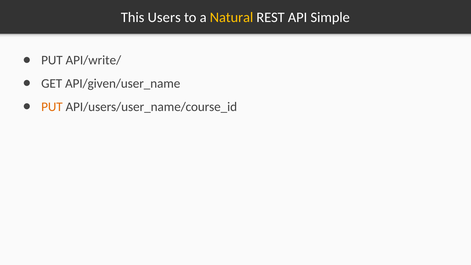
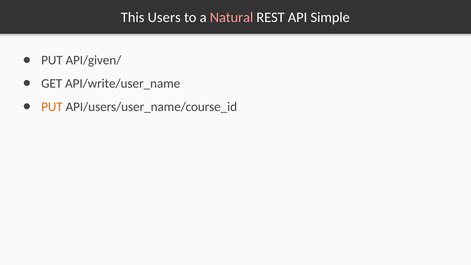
Natural colour: yellow -> pink (232, 17)
API/write/: API/write/ -> API/given/ (93, 60)
API/given/user_name: API/given/user_name -> API/write/user_name (123, 83)
